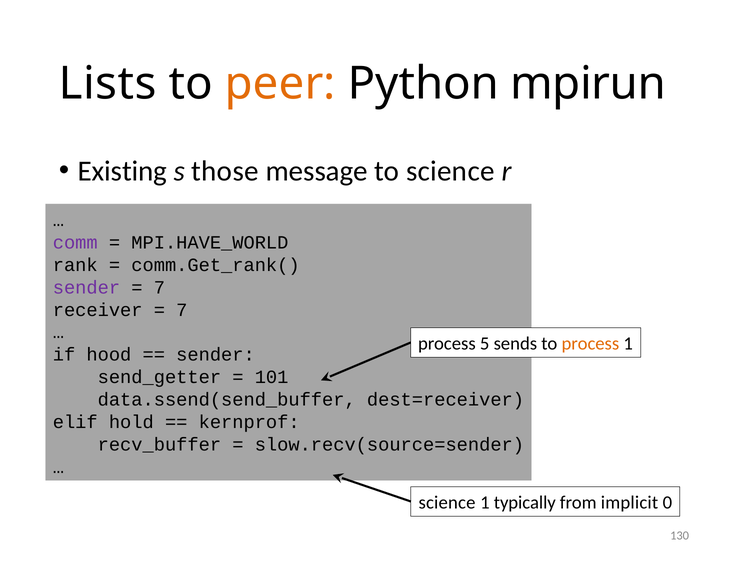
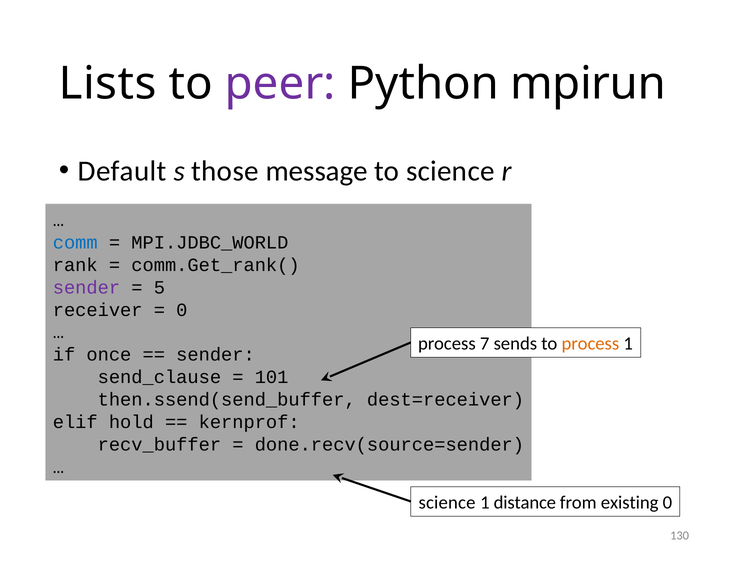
peer colour: orange -> purple (280, 84)
Existing: Existing -> Default (122, 171)
comm colour: purple -> blue (75, 243)
MPI.HAVE_WORLD: MPI.HAVE_WORLD -> MPI.JDBC_WORLD (210, 243)
7: 7 -> 5 (159, 287)
7: 7 -> 0 (182, 310)
5: 5 -> 7 (485, 344)
hood: hood -> once (109, 355)
send_getter: send_getter -> send_clause (159, 377)
data.ssend(send_buffer: data.ssend(send_buffer -> then.ssend(send_buffer (227, 400)
slow.recv(source=sender: slow.recv(source=sender -> done.recv(source=sender (389, 444)
typically: typically -> distance (525, 503)
implicit: implicit -> existing (630, 503)
